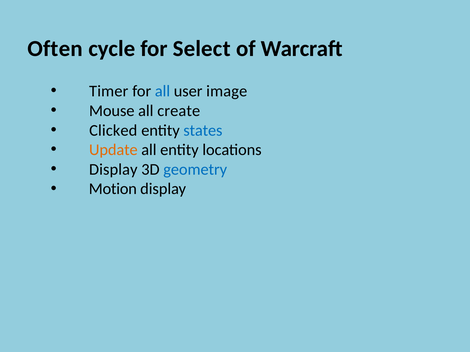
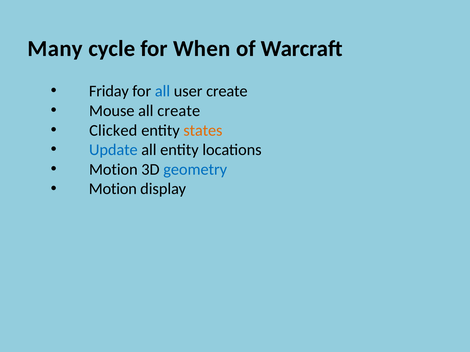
Often: Often -> Many (55, 49)
Select: Select -> When (202, 49)
Timer: Timer -> Friday (109, 91)
user image: image -> create (227, 91)
states colour: blue -> orange (203, 130)
Update colour: orange -> blue (113, 150)
Display: Display -> Motion (113, 170)
